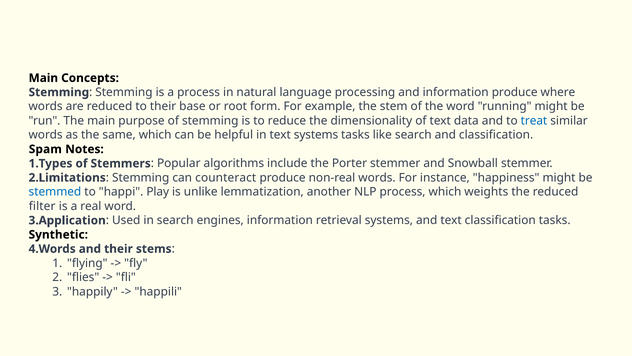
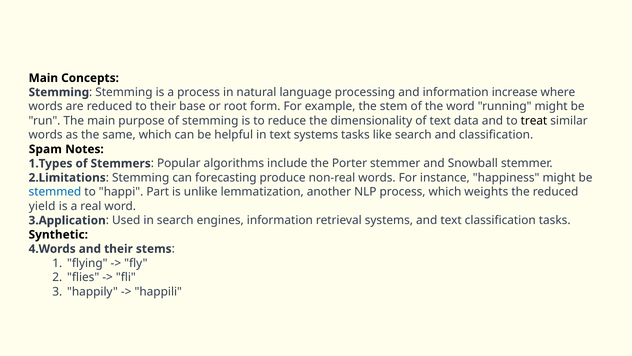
information produce: produce -> increase (515, 92)
treat colour: blue -> black (534, 121)
counteract: counteract -> forecasting (226, 177)
Play: Play -> Part (158, 192)
filter: filter -> yield (42, 206)
